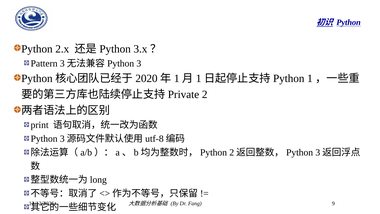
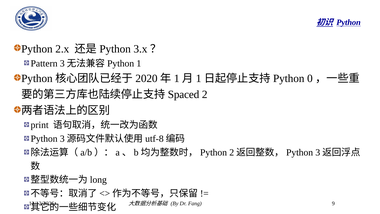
3: 3 -> 1 (139, 63)
Python 1: 1 -> 0 (310, 78)
Private: Private -> Spaced (184, 94)
